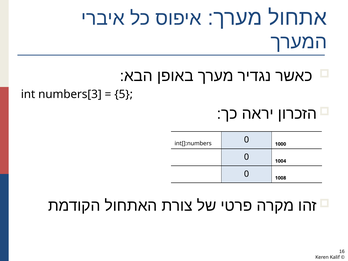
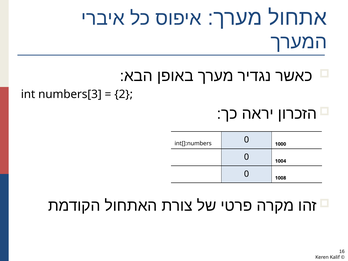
5: 5 -> 2 (124, 94)
